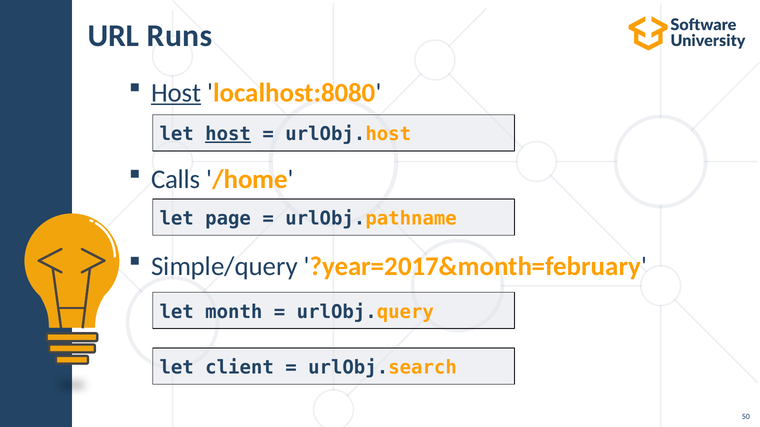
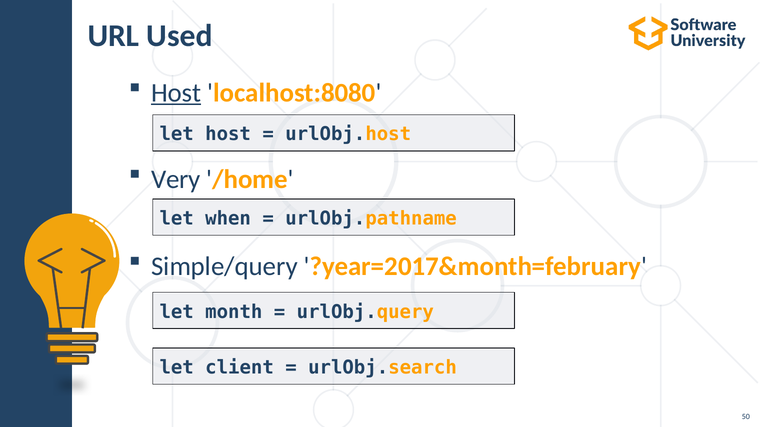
Runs: Runs -> Used (180, 36)
host underline: present -> none (228, 134)
Calls: Calls -> Very (176, 180)
page: page -> when (228, 219)
